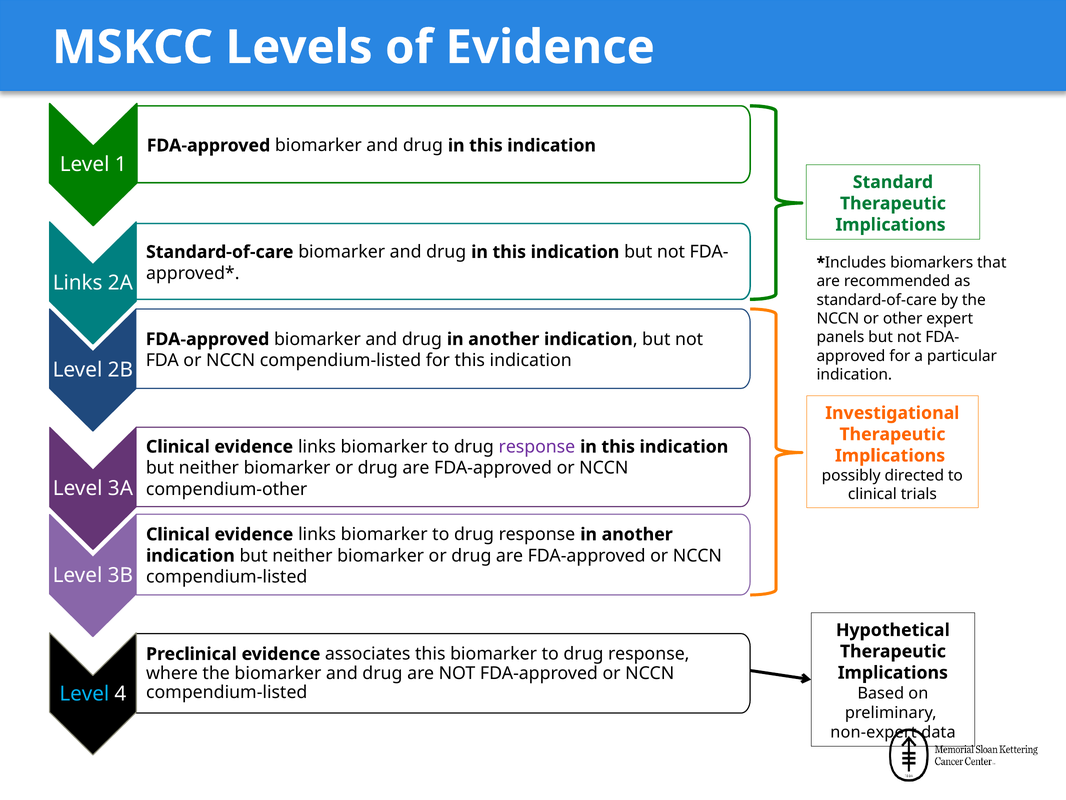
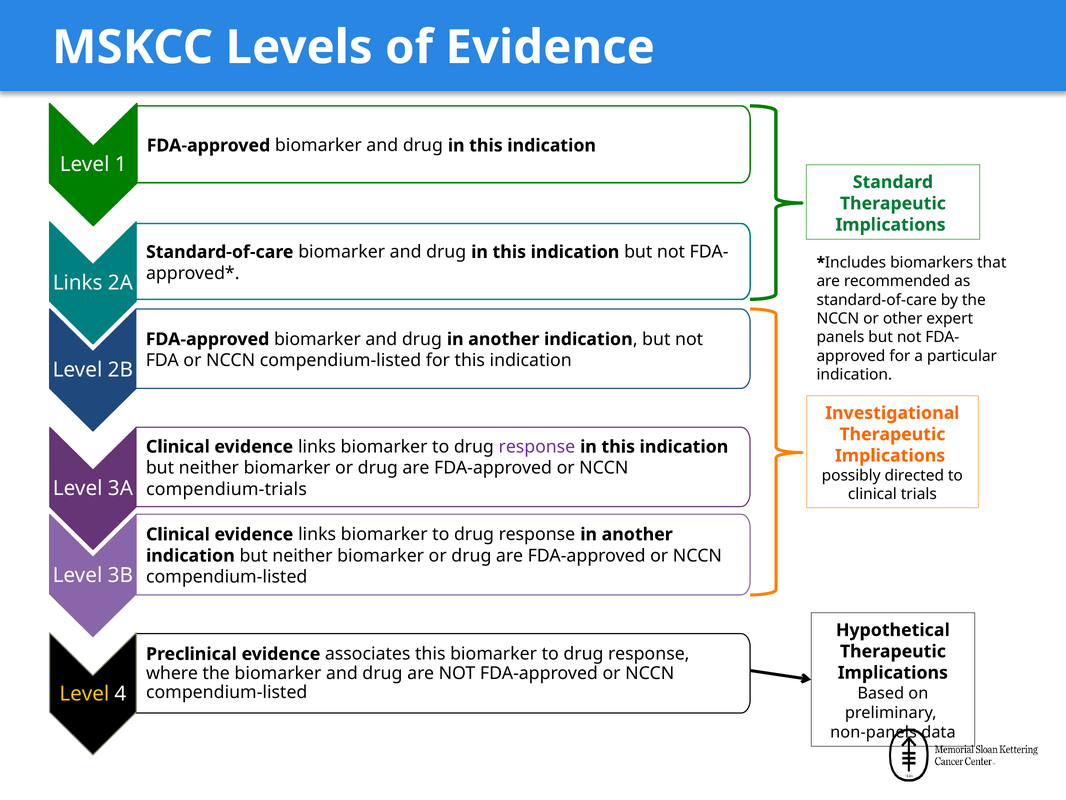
compendium-other: compendium-other -> compendium-trials (227, 489)
Level colour: light blue -> yellow (84, 693)
non-expert: non-expert -> non-panels (874, 732)
